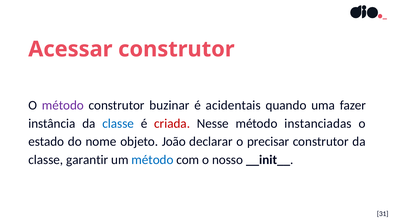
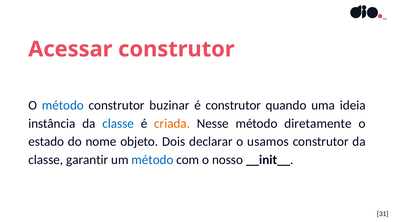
método colour: purple -> blue (63, 105)
é acidentais: acidentais -> construtor (233, 105)
fazer: fazer -> ideia (353, 105)
criada colour: red -> orange (172, 123)
instanciadas: instanciadas -> diretamente (318, 123)
João: João -> Dois (174, 141)
precisar: precisar -> usamos (268, 141)
